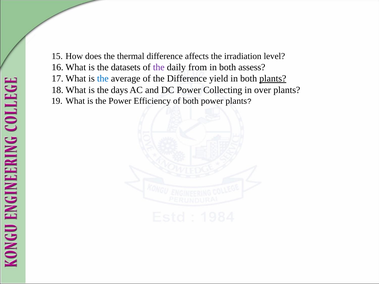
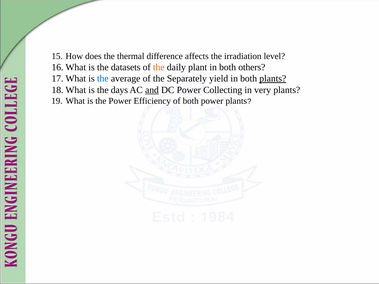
the colour: purple -> orange (159, 67)
from: from -> plant (198, 67)
assess: assess -> others (252, 67)
the Difference: Difference -> Separately (187, 79)
and underline: none -> present (152, 90)
over: over -> very (263, 90)
